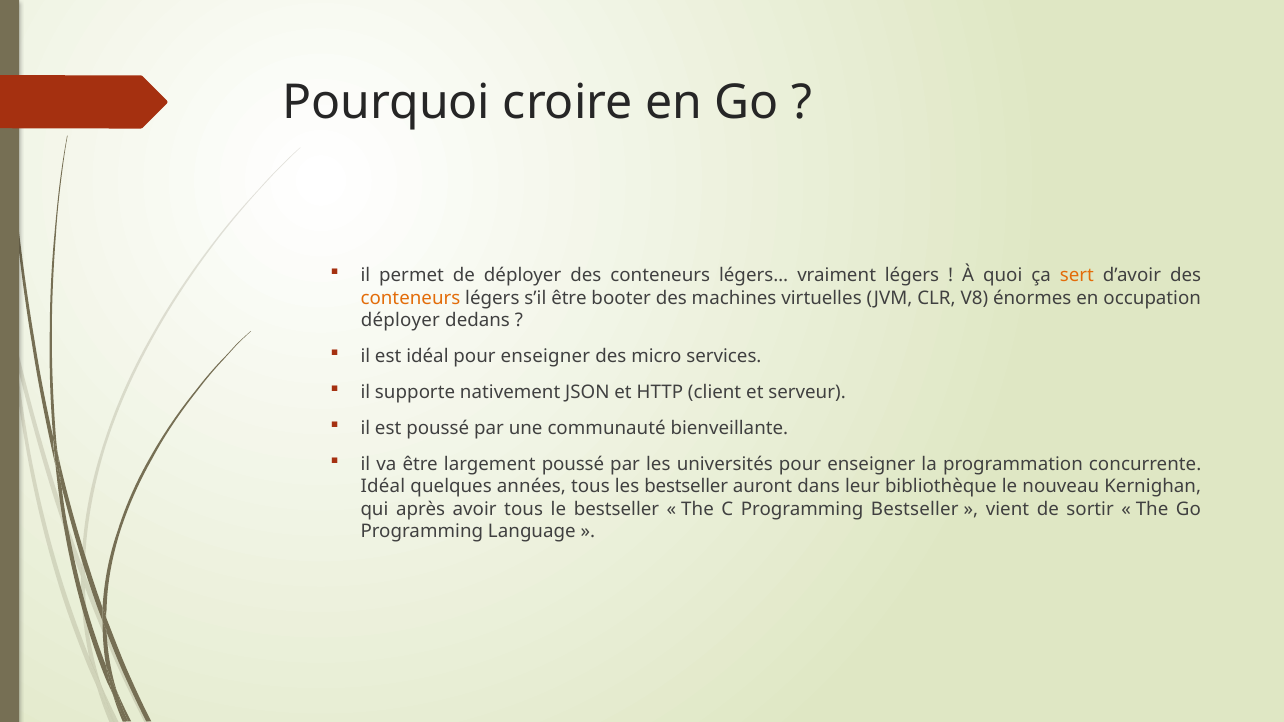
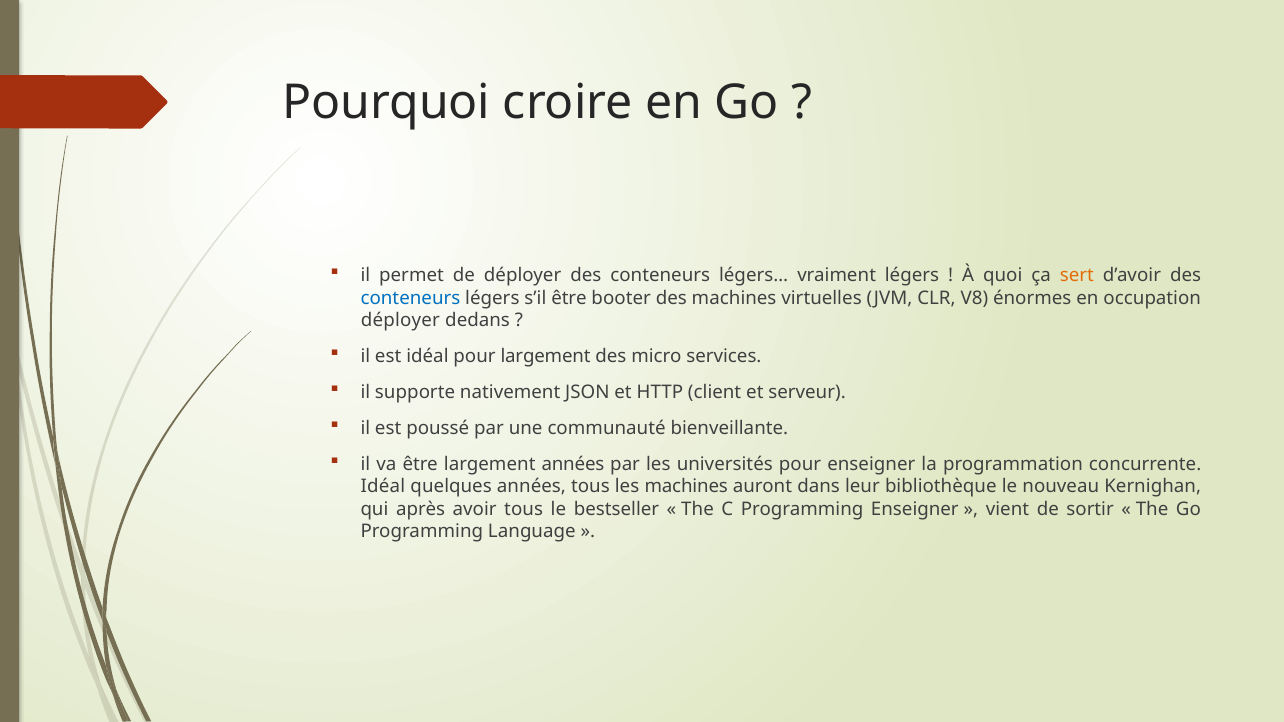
conteneurs colour: orange -> blue (410, 298)
idéal pour enseigner: enseigner -> largement (546, 357)
largement poussé: poussé -> années (573, 464)
les bestseller: bestseller -> machines (686, 487)
Programming Bestseller: Bestseller -> Enseigner (915, 509)
